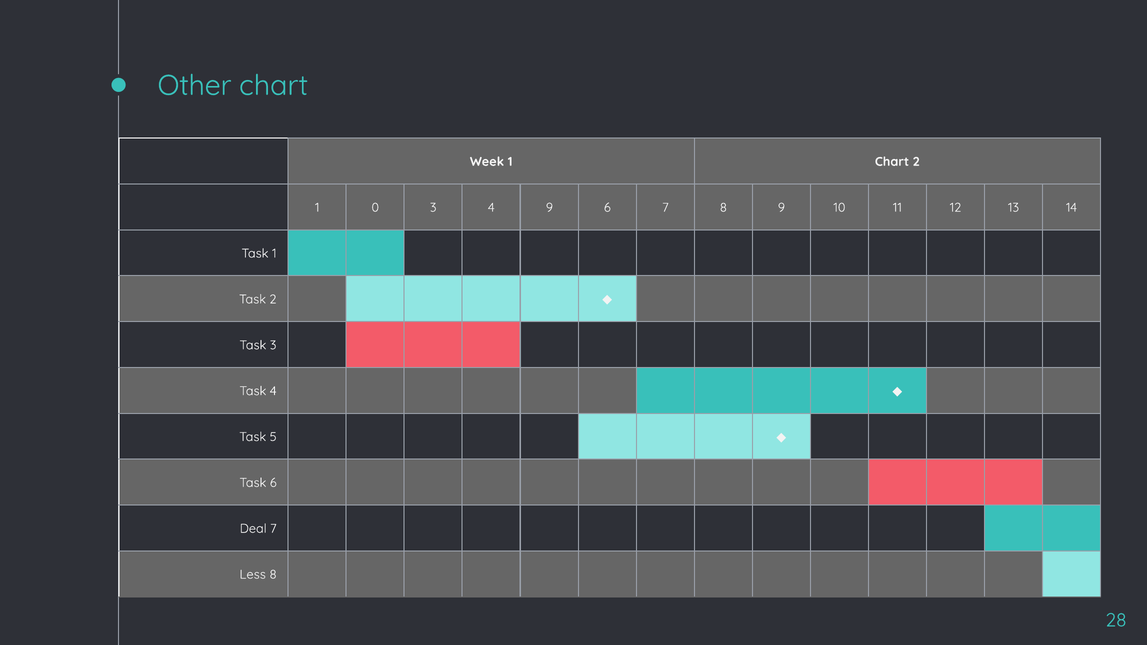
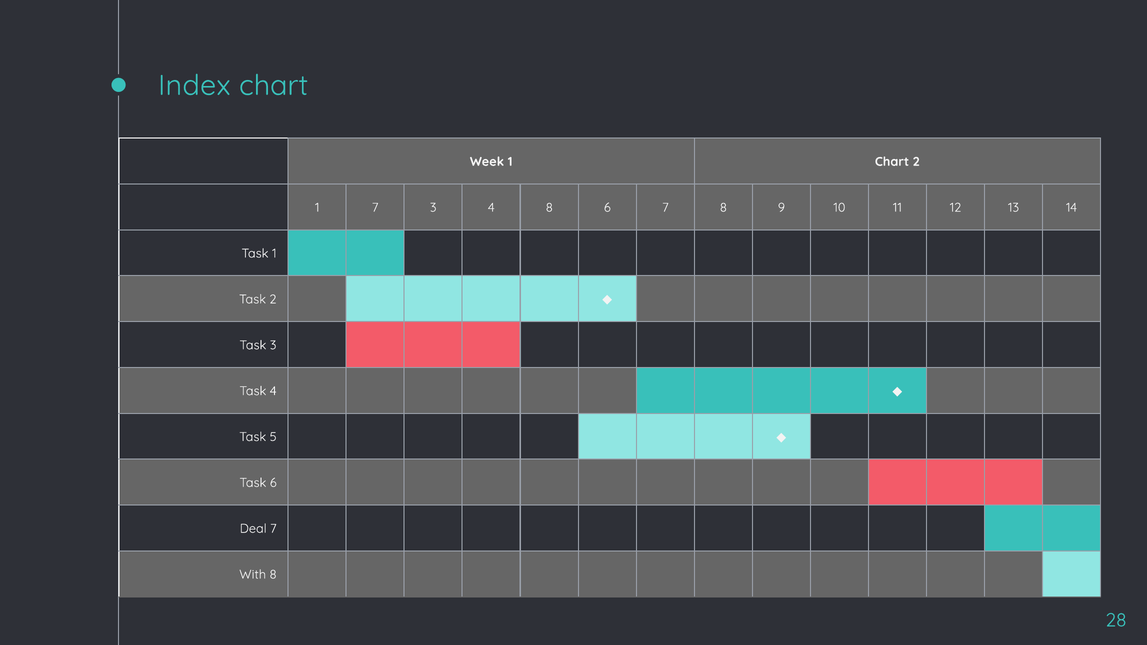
Other: Other -> Index (194, 86)
1 0: 0 -> 7 (375, 208)
4 9: 9 -> 8 (549, 208)
Less: Less -> With (253, 575)
